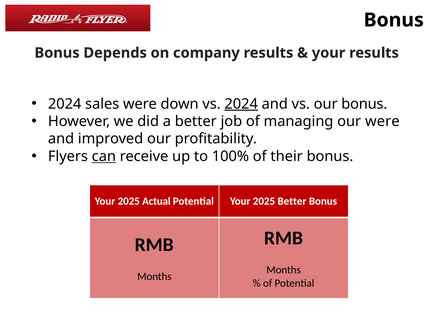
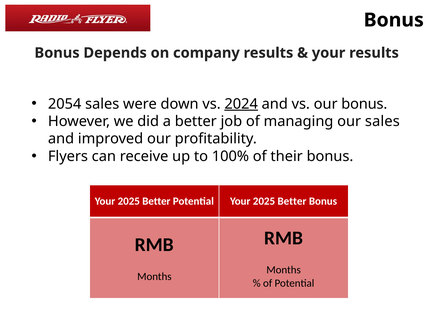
2024: 2024 -> 2054 (65, 104)
our were: were -> sales (382, 122)
can underline: present -> none (104, 157)
Actual: Actual -> Better (156, 202)
